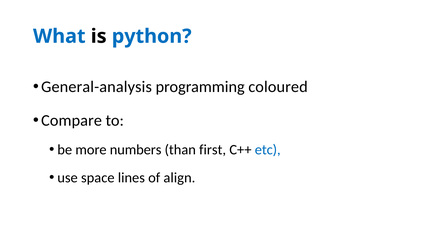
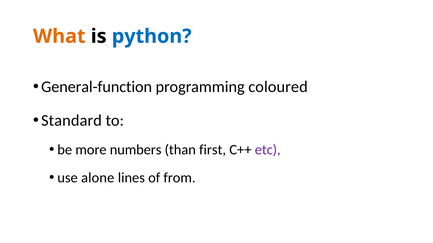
What colour: blue -> orange (59, 36)
General-analysis: General-analysis -> General-function (97, 87)
Compare: Compare -> Standard (71, 121)
etc colour: blue -> purple (268, 150)
space: space -> alone (98, 178)
align: align -> from (179, 178)
